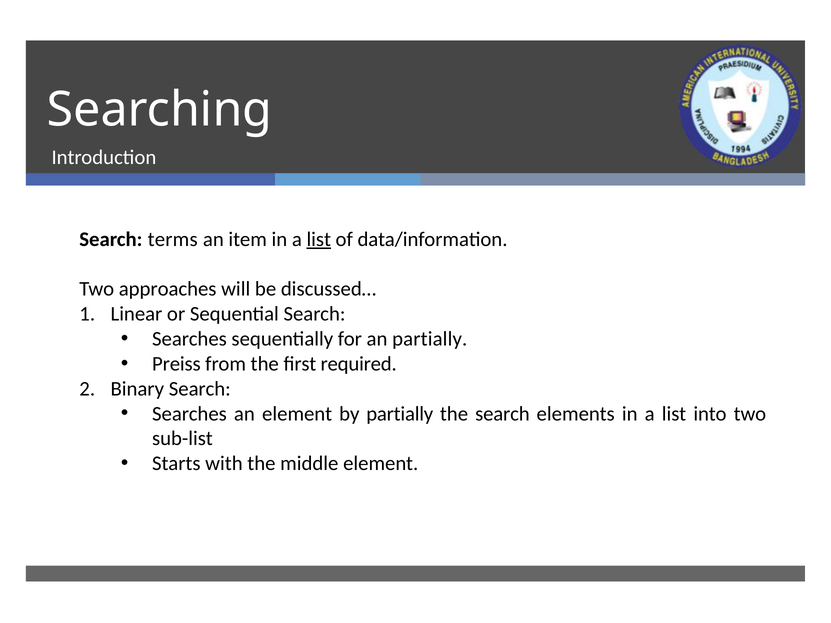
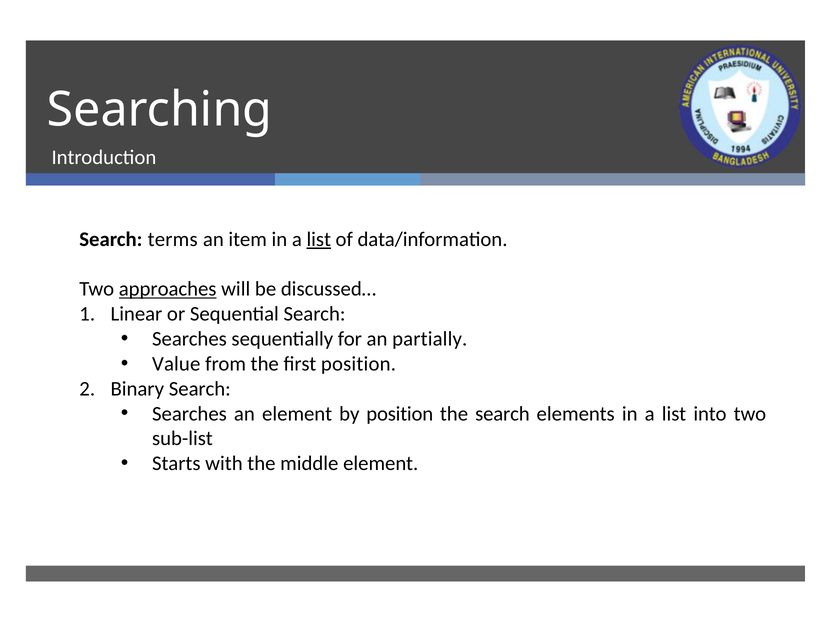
approaches underline: none -> present (168, 289)
Preiss: Preiss -> Value (176, 364)
first required: required -> position (358, 364)
by partially: partially -> position (400, 414)
